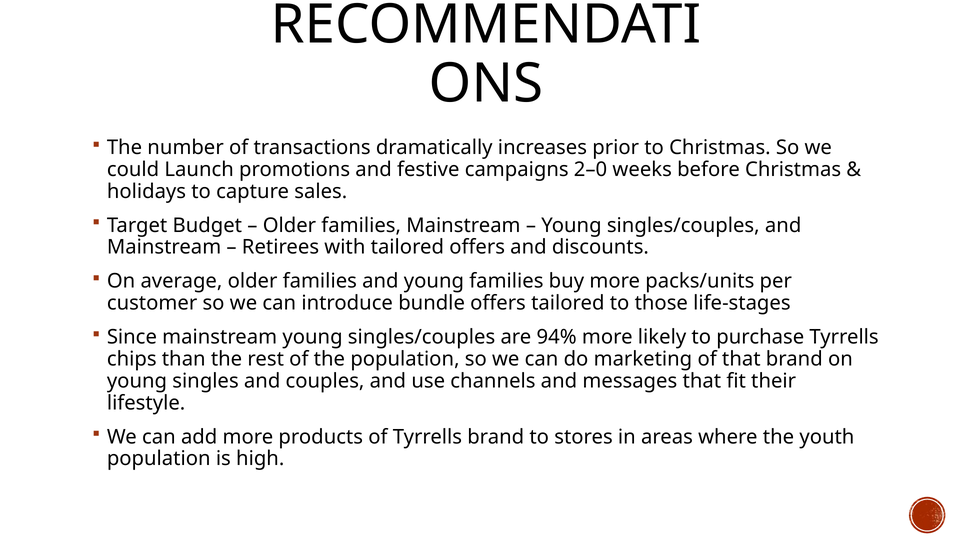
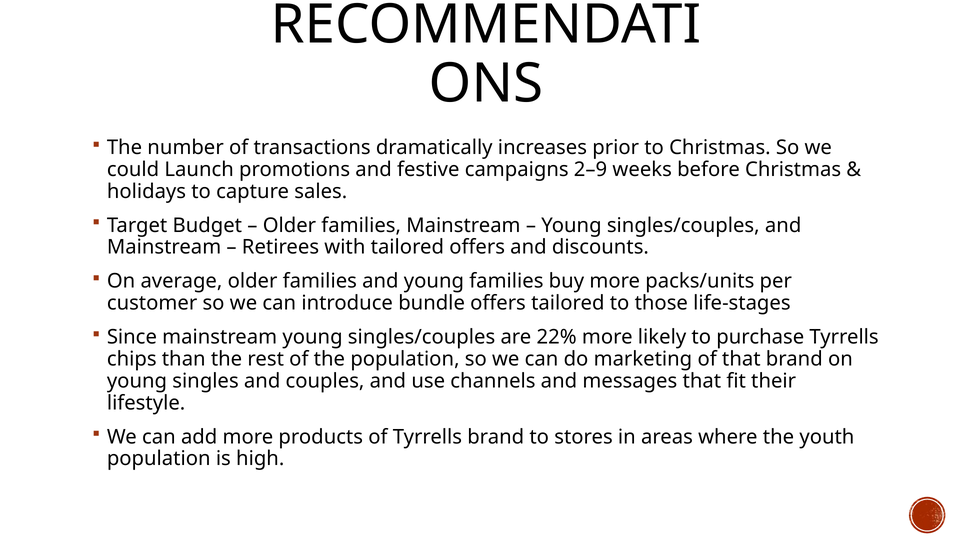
2–0: 2–0 -> 2–9 (591, 169)
94%: 94% -> 22% (557, 337)
